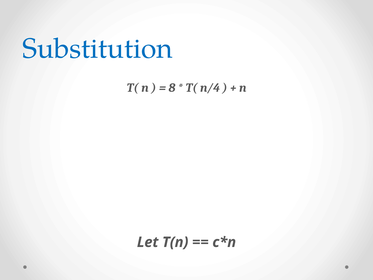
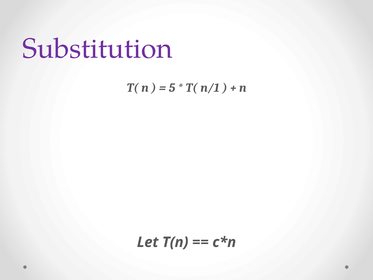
Substitution colour: blue -> purple (97, 49)
8: 8 -> 5 (172, 88)
n/4: n/4 -> n/1 (210, 88)
